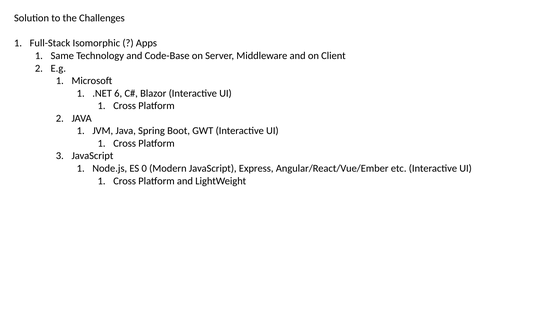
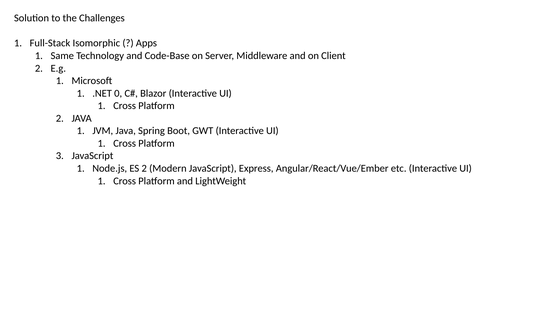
6: 6 -> 0 (118, 93)
ES 0: 0 -> 2 (144, 169)
